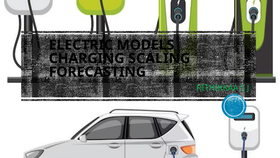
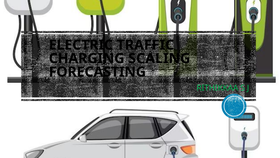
MODELS: MODELS -> TRAFFIC (145, 45)
